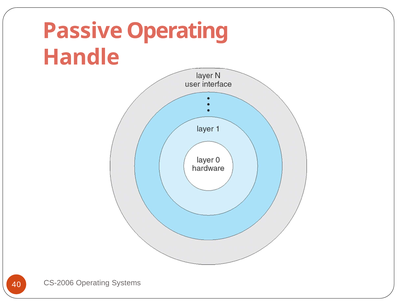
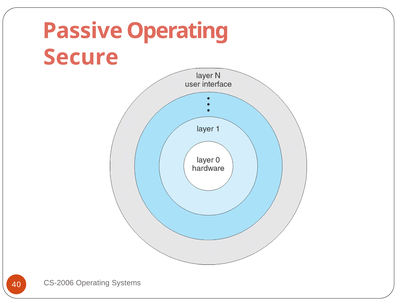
Handle: Handle -> Secure (81, 57)
